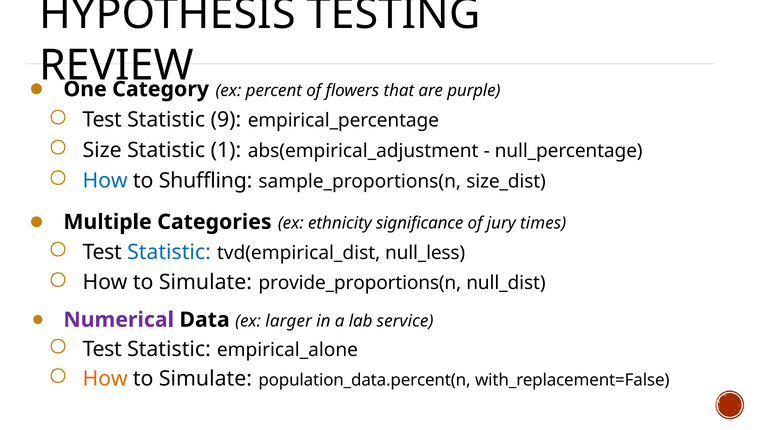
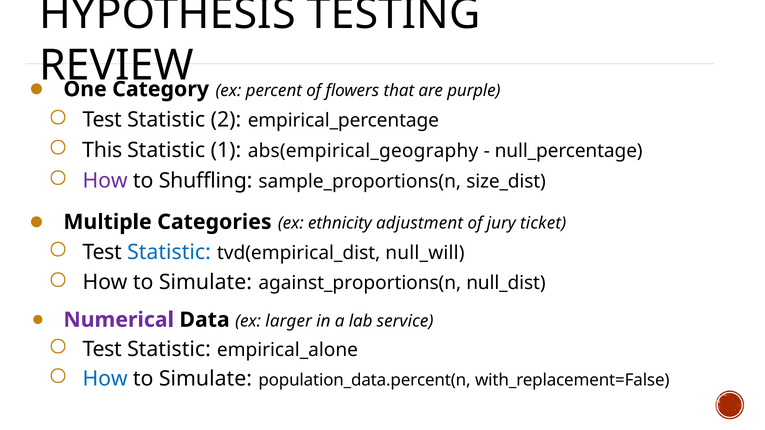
9: 9 -> 2 (226, 120)
Size: Size -> This (102, 150)
abs(empirical_adjustment: abs(empirical_adjustment -> abs(empirical_geography (363, 151)
How colour: blue -> purple (105, 181)
significance: significance -> adjustment (420, 224)
times: times -> ticket (543, 224)
null_less: null_less -> null_will (425, 253)
provide_proportions(n: provide_proportions(n -> against_proportions(n (360, 283)
How colour: orange -> blue (105, 379)
